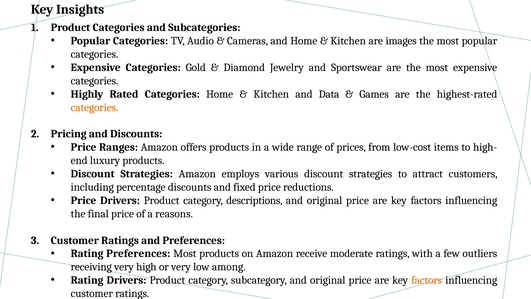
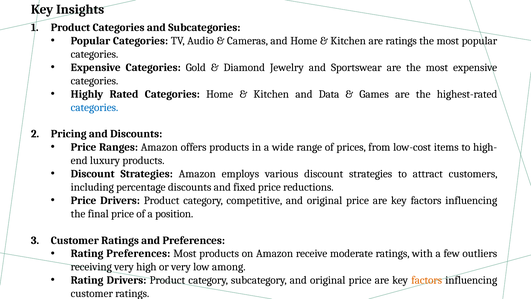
are images: images -> ratings (401, 41)
categories colour: orange -> blue (94, 107)
descriptions: descriptions -> competitive (254, 200)
reasons: reasons -> position (174, 214)
